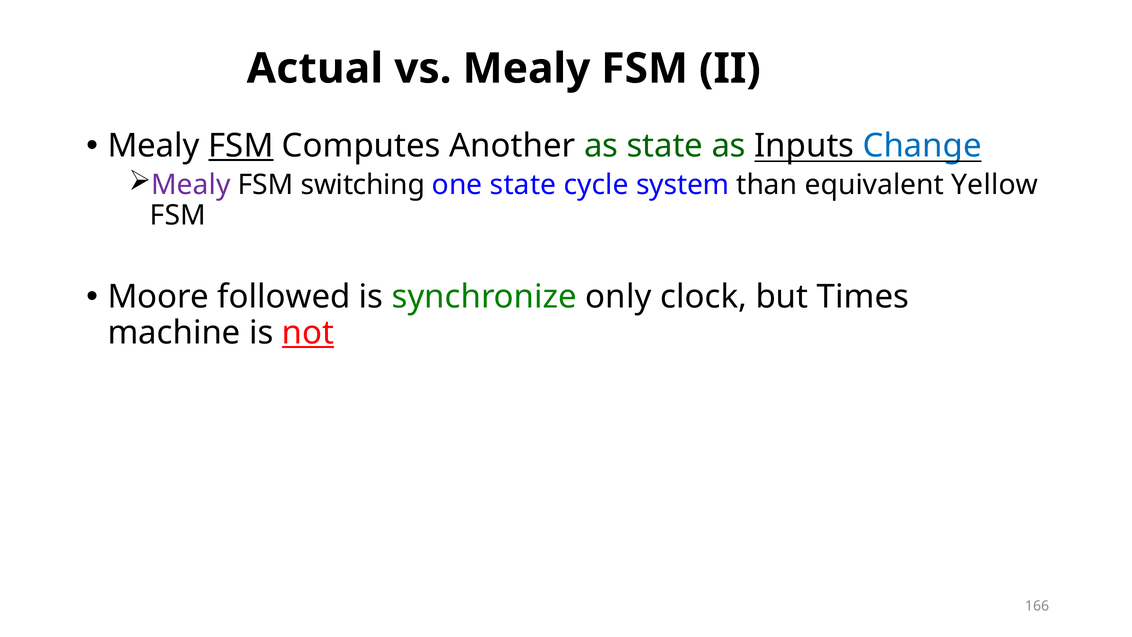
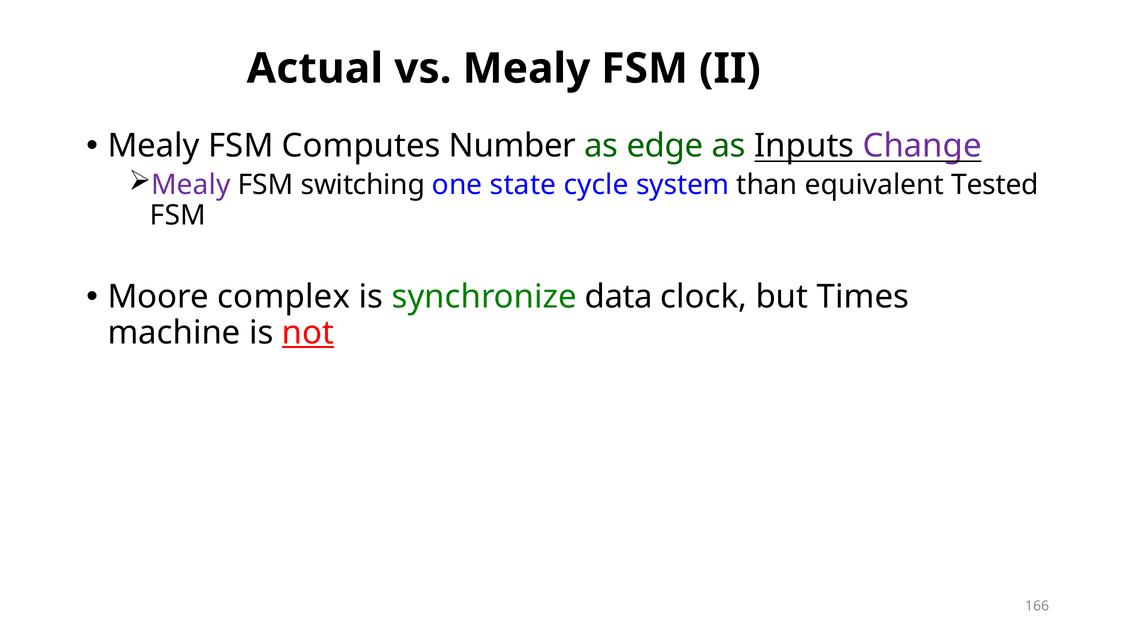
FSM underline: present -> none (241, 146)
Another: Another -> Number (512, 146)
as state: state -> edge (665, 146)
Change colour: blue -> purple (922, 146)
Yellow: Yellow -> Tested (995, 185)
followed: followed -> complex (284, 297)
only: only -> data (619, 297)
